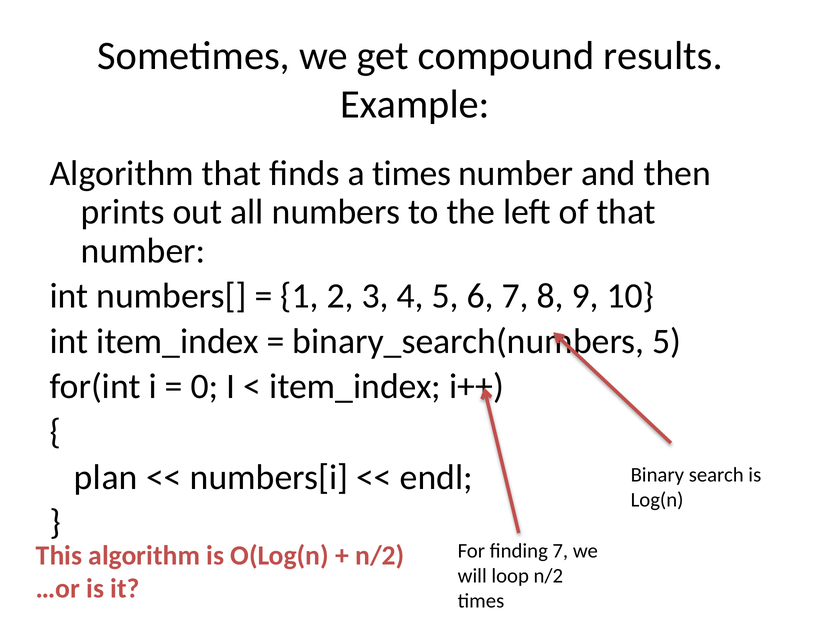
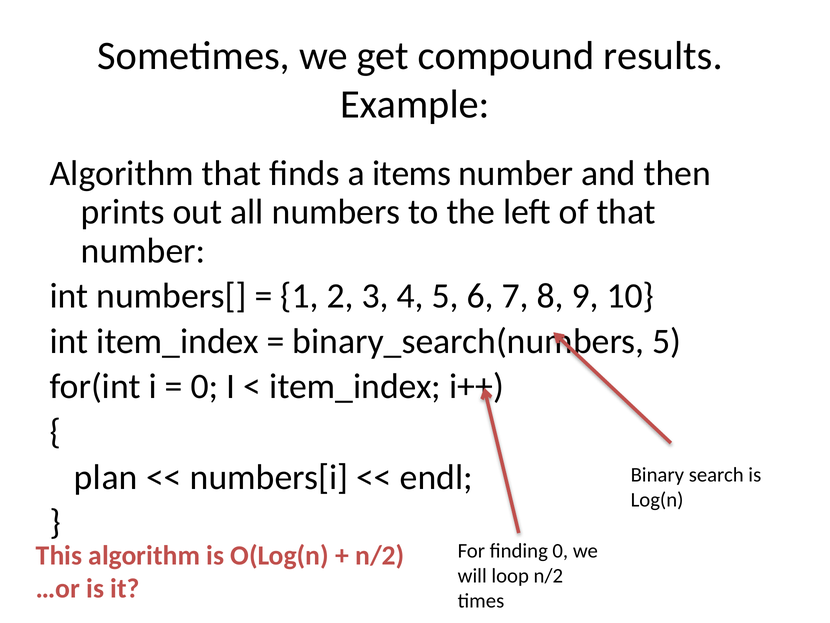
a times: times -> items (412, 173)
finding 7: 7 -> 0 (560, 551)
